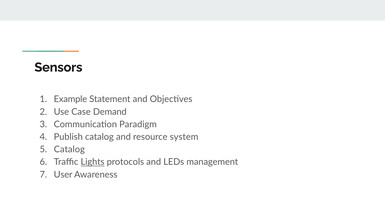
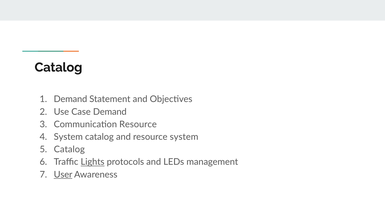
Sensors: Sensors -> Catalog (58, 67)
Example: Example -> Demand (70, 99)
Communication Paradigm: Paradigm -> Resource (138, 124)
Publish: Publish -> System (68, 137)
User underline: none -> present (63, 174)
